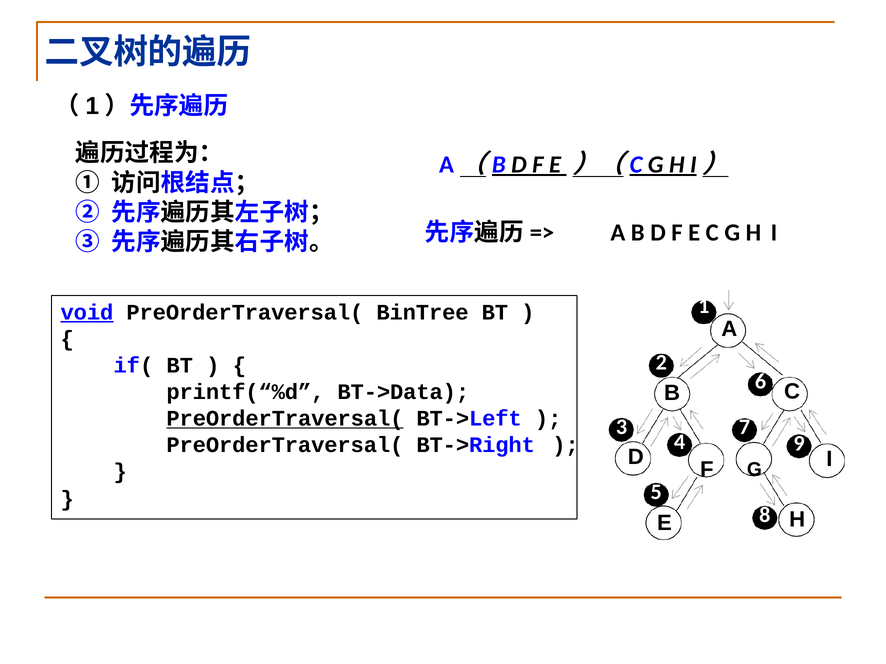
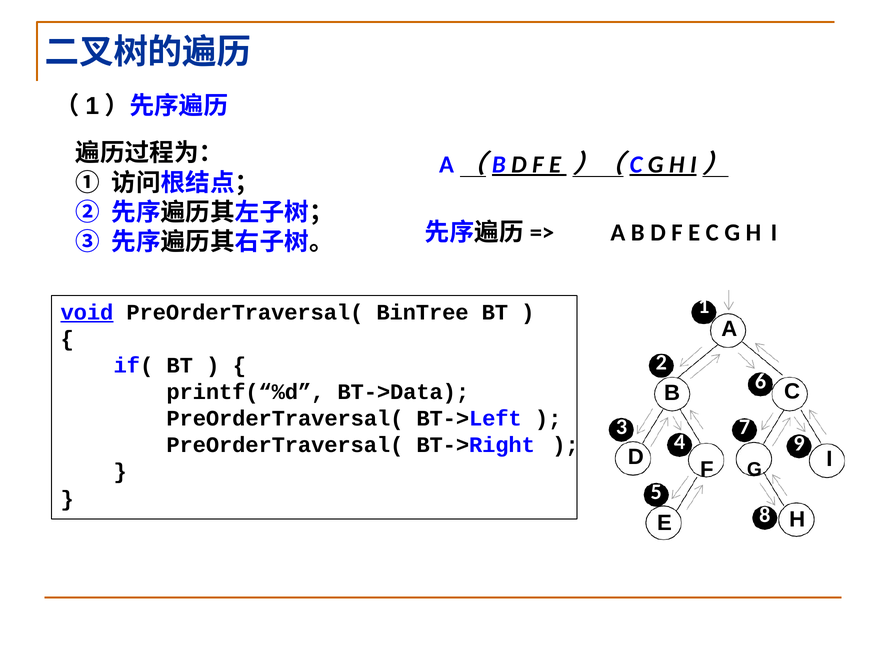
PreOrderTraversal( underline: present -> none (285, 419)
